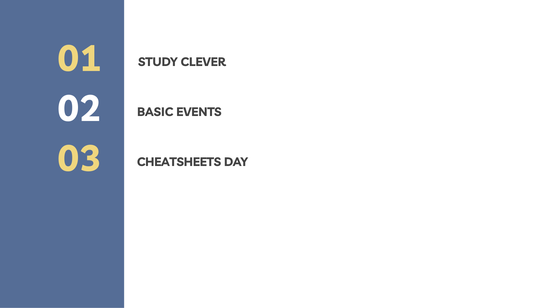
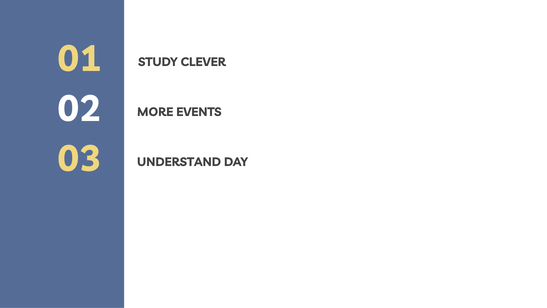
BASIC: BASIC -> MORE (155, 112)
CHEATSHEETS: CHEATSHEETS -> UNDERSTAND (179, 162)
